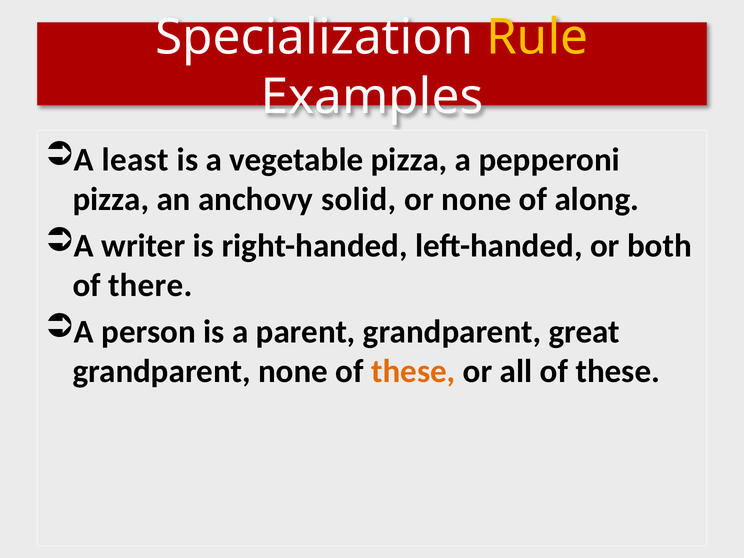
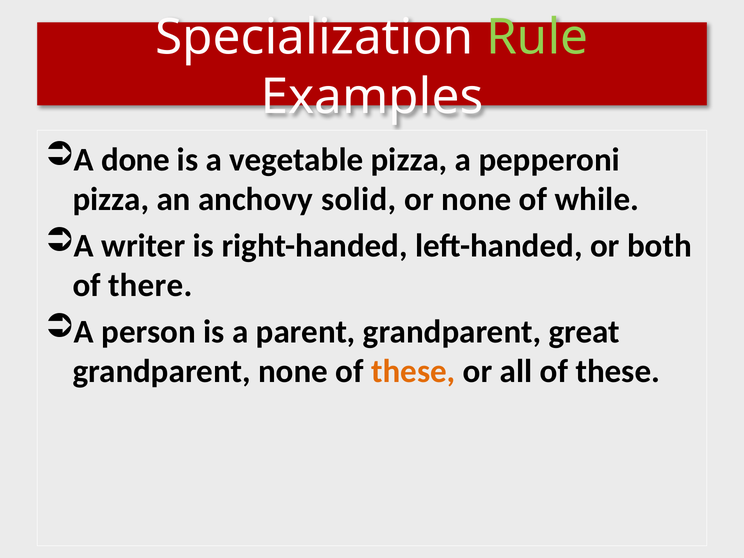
Rule colour: yellow -> light green (537, 38)
least: least -> done (136, 160)
along: along -> while (597, 199)
